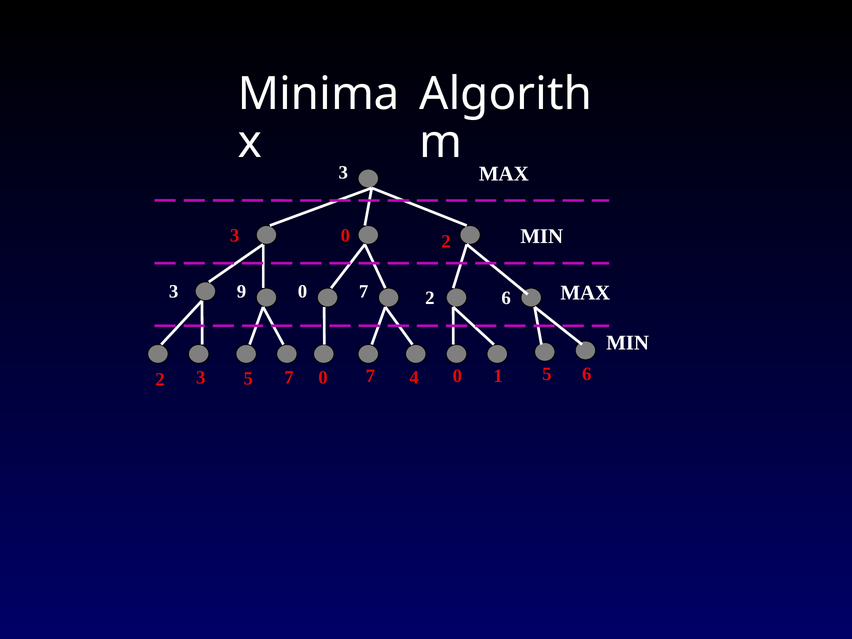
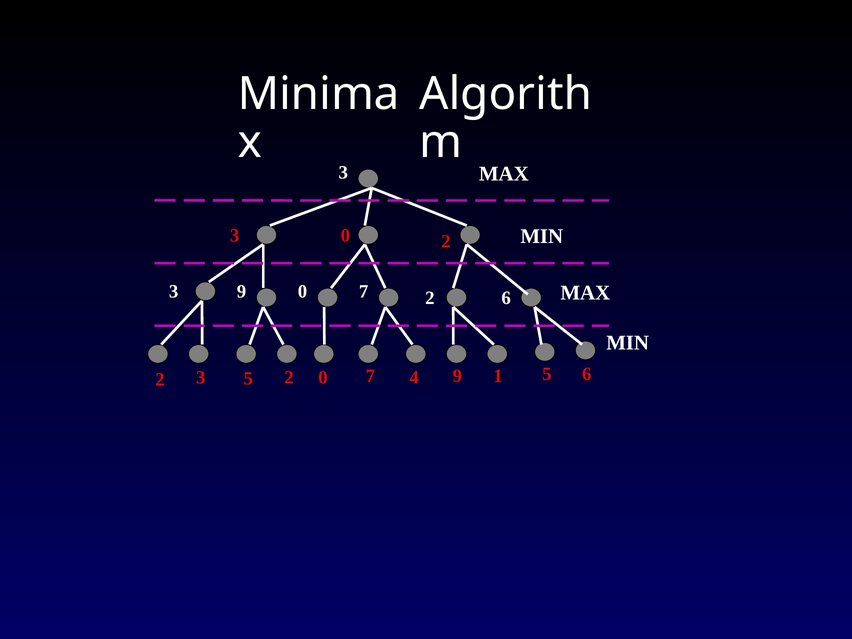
0: 0 -> 9 (457, 376)
3 7: 7 -> 2 (289, 377)
